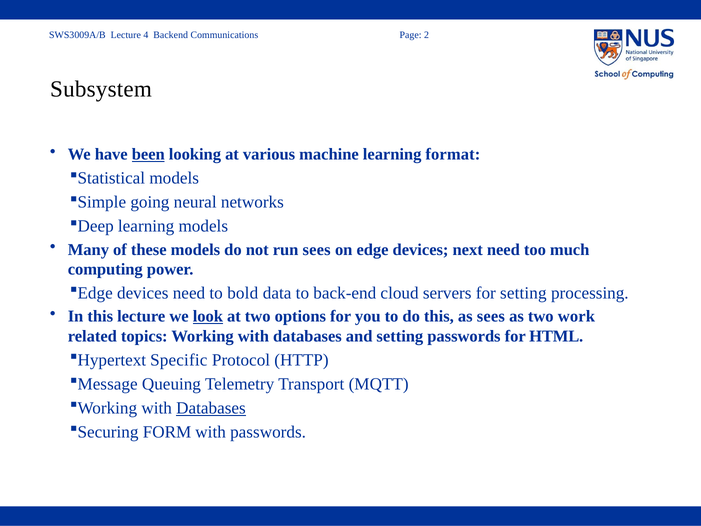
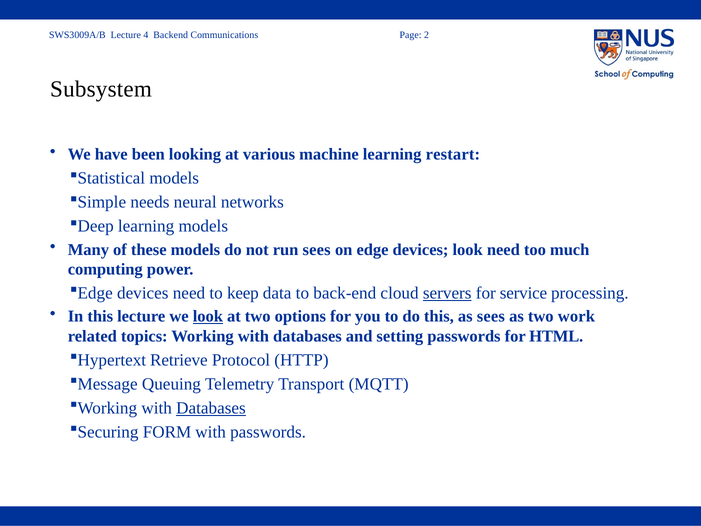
been underline: present -> none (148, 154)
format: format -> restart (453, 154)
going: going -> needs (150, 202)
devices next: next -> look (468, 249)
bold: bold -> keep (243, 293)
servers underline: none -> present (447, 293)
for setting: setting -> service (523, 293)
Specific: Specific -> Retrieve (179, 360)
